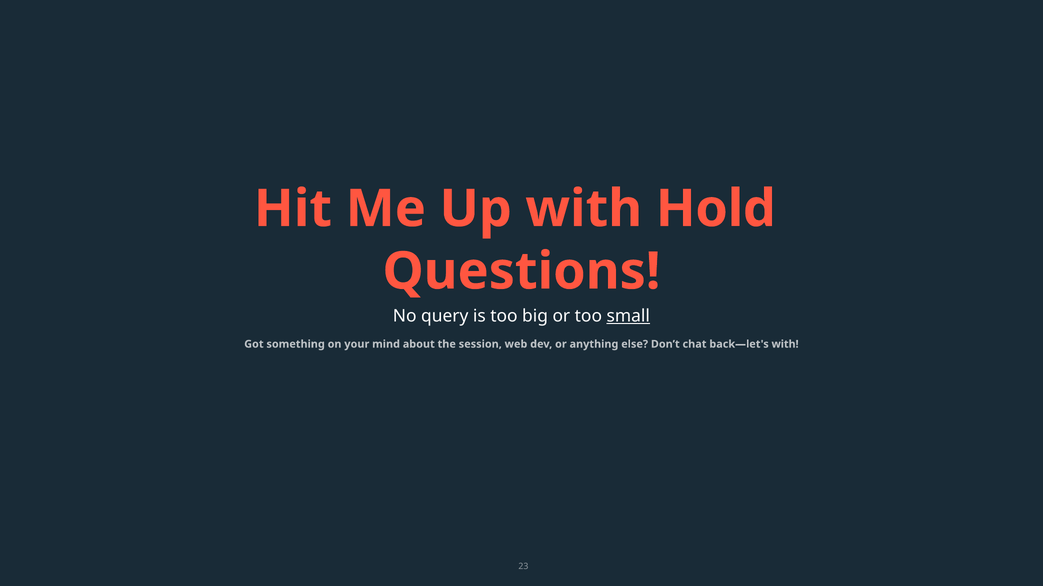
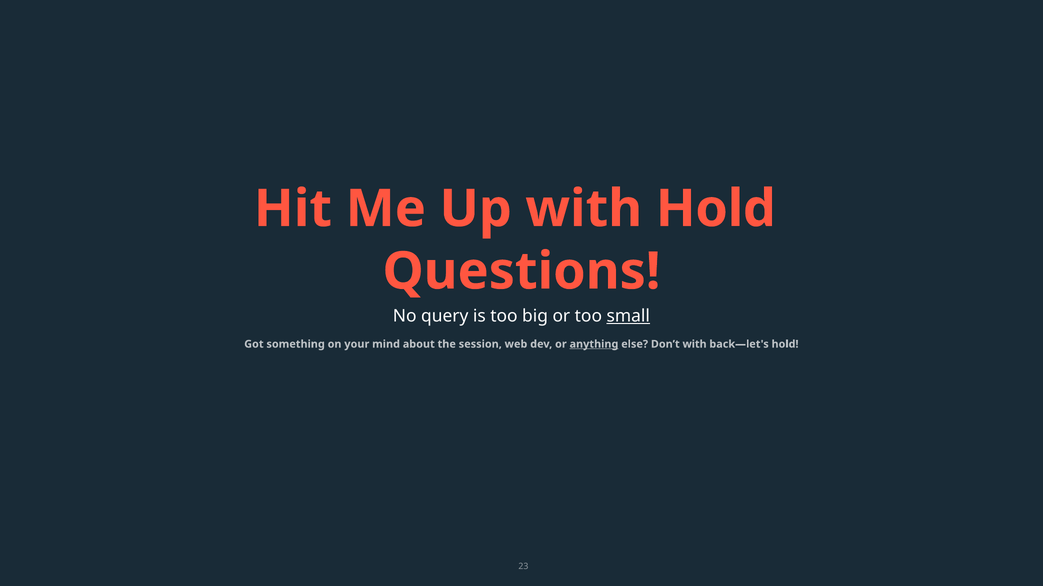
anything underline: none -> present (594, 344)
Don’t chat: chat -> with (695, 344)
back—let's with: with -> hold (785, 344)
